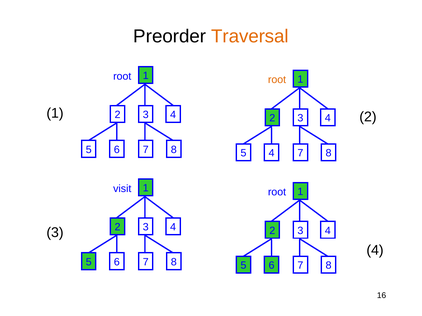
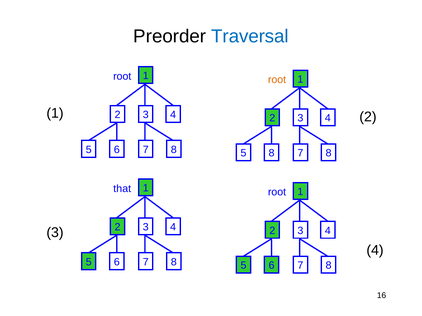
Traversal colour: orange -> blue (250, 36)
5 4: 4 -> 8 (272, 153)
visit: visit -> that (122, 189)
